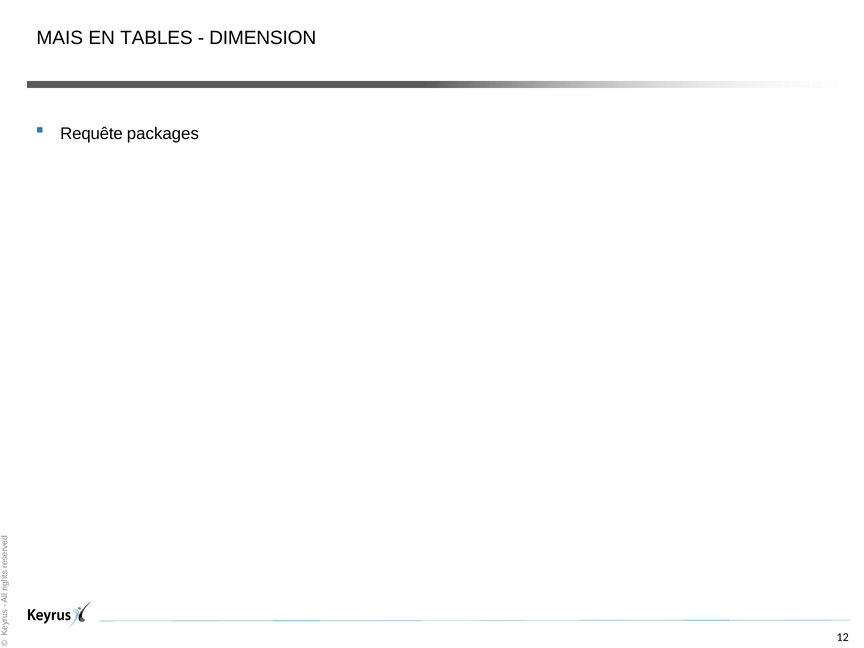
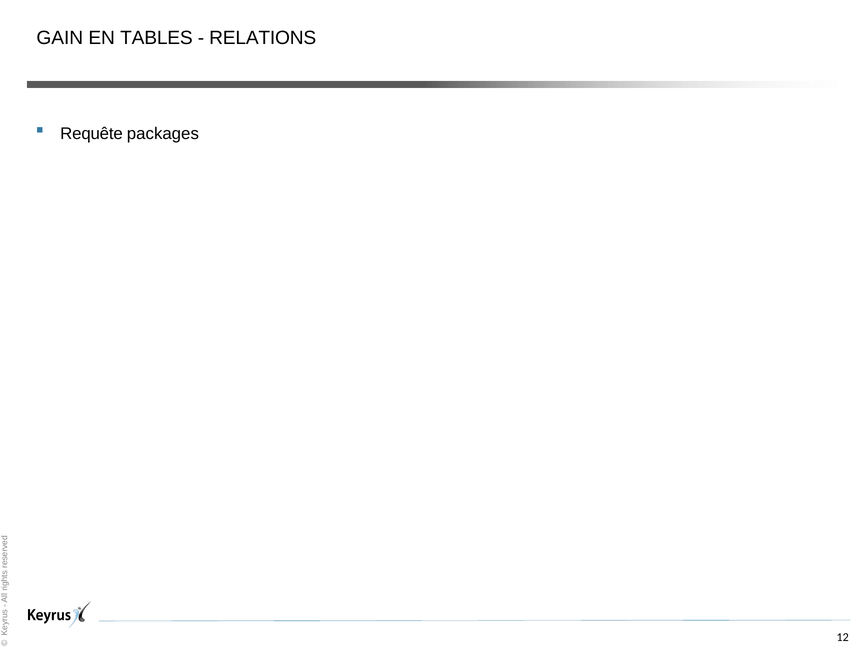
MAIS: MAIS -> GAIN (60, 38)
DIMENSION: DIMENSION -> RELATIONS (263, 38)
